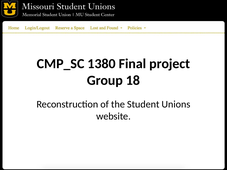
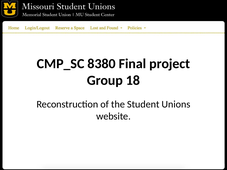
1380: 1380 -> 8380 (102, 64)
